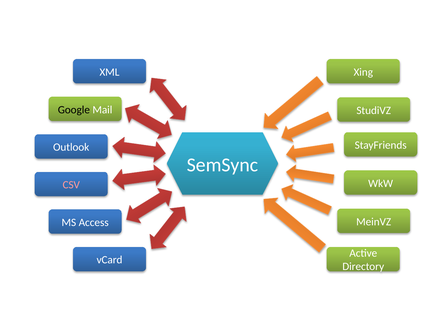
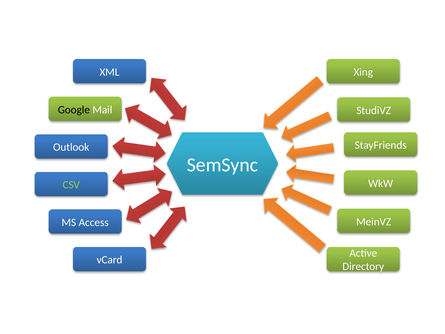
CSV colour: pink -> light green (71, 185)
